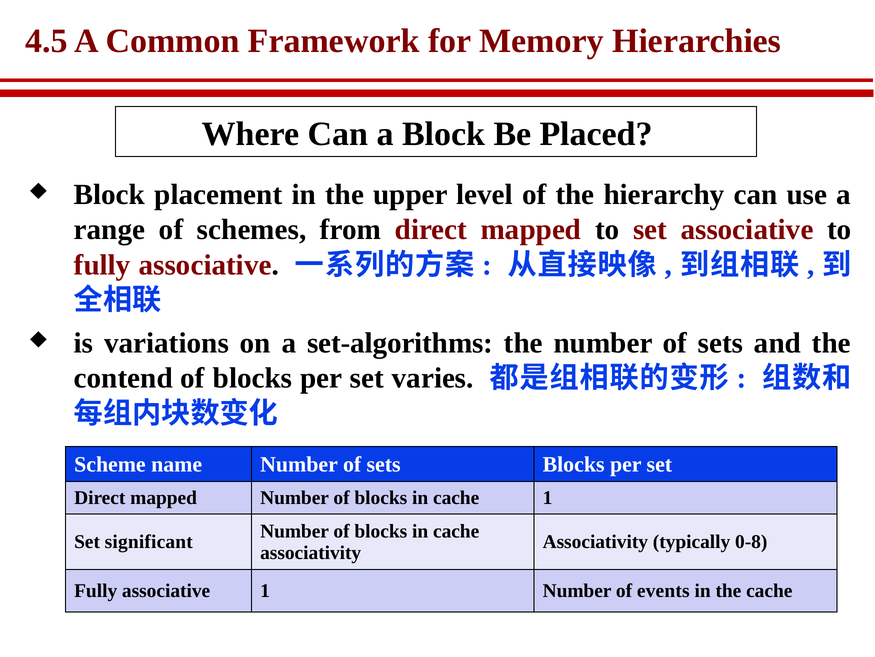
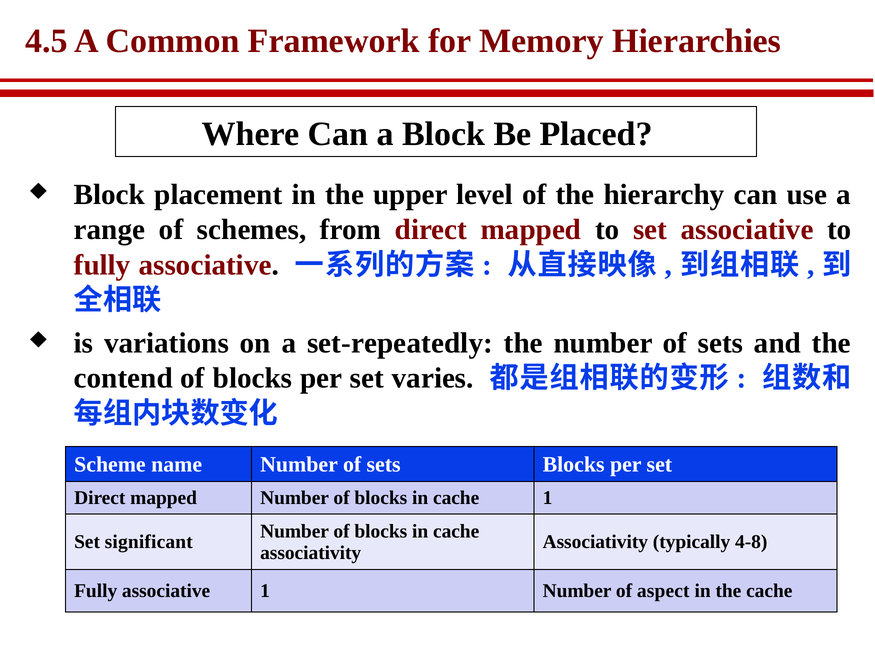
set-algorithms: set-algorithms -> set-repeatedly (400, 343)
0-8: 0-8 -> 4-8 (751, 541)
events: events -> aspect (663, 590)
